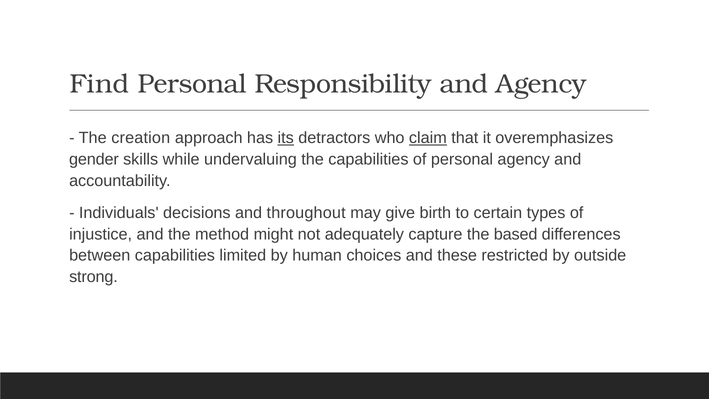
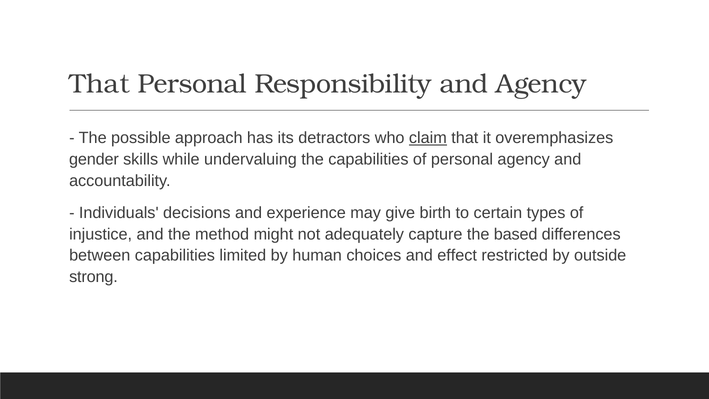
Find: Find -> That (100, 84)
creation: creation -> possible (141, 138)
its underline: present -> none (286, 138)
throughout: throughout -> experience (306, 213)
these: these -> effect (457, 255)
